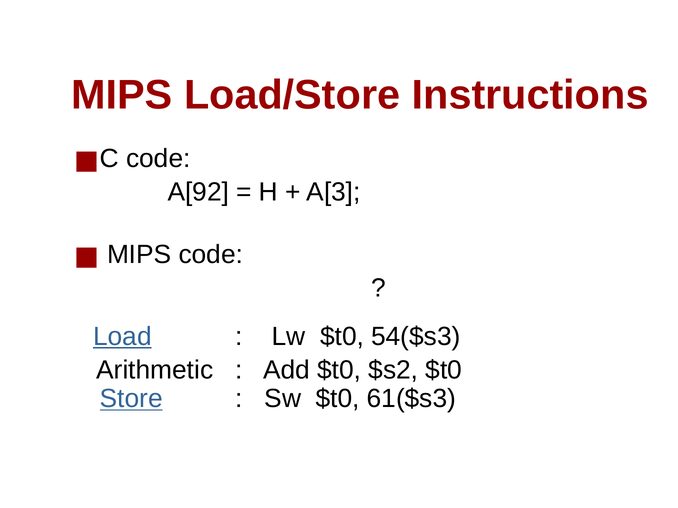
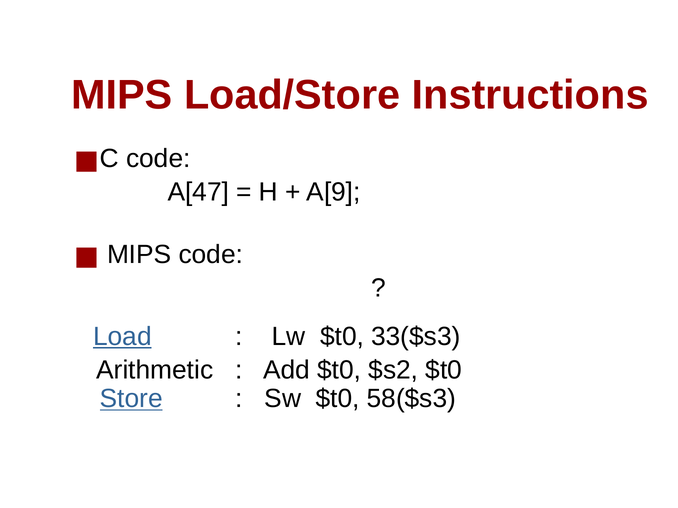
A[92: A[92 -> A[47 (198, 192)
A[3: A[3 -> A[9 (334, 192)
54($s3: 54($s3 -> 33($s3 (416, 337)
61($s3: 61($s3 -> 58($s3 (411, 399)
